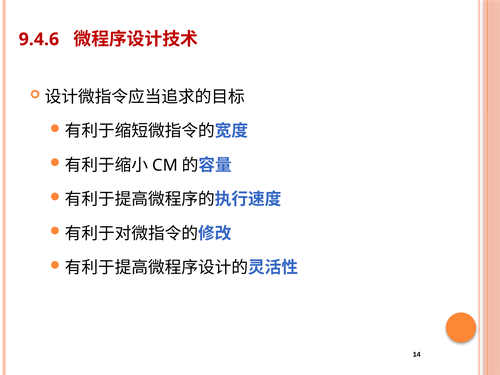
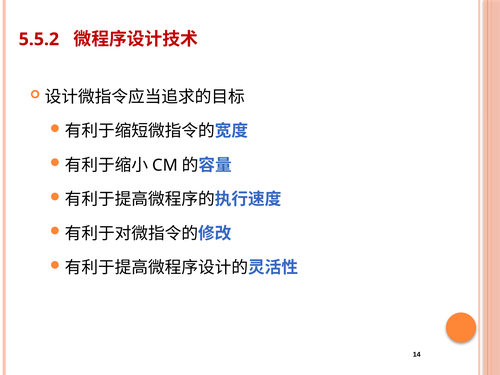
9.4.6: 9.4.6 -> 5.5.2 (39, 39)
